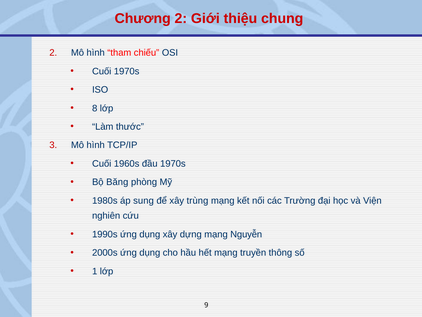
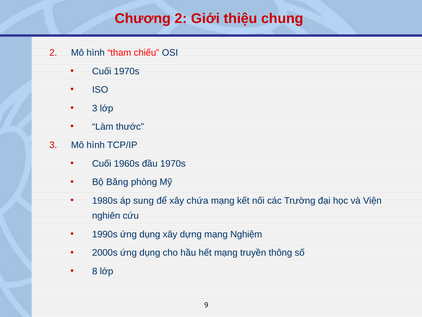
8: 8 -> 3 (95, 108)
trùng: trùng -> chứa (197, 200)
Nguyễn: Nguyễn -> Nghiệm (246, 234)
1: 1 -> 8 (95, 271)
